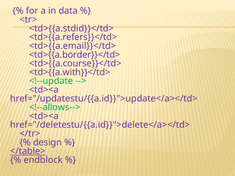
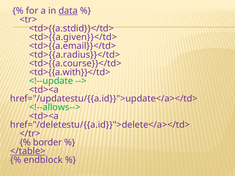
data underline: none -> present (68, 11)
<td>{{a.refers}}</td>: <td>{{a.refers}}</td> -> <td>{{a.given}}</td> (73, 37)
<td>{{a.border}}</td>: <td>{{a.border}}</td> -> <td>{{a.radius}}</td> (75, 55)
design: design -> border (47, 143)
